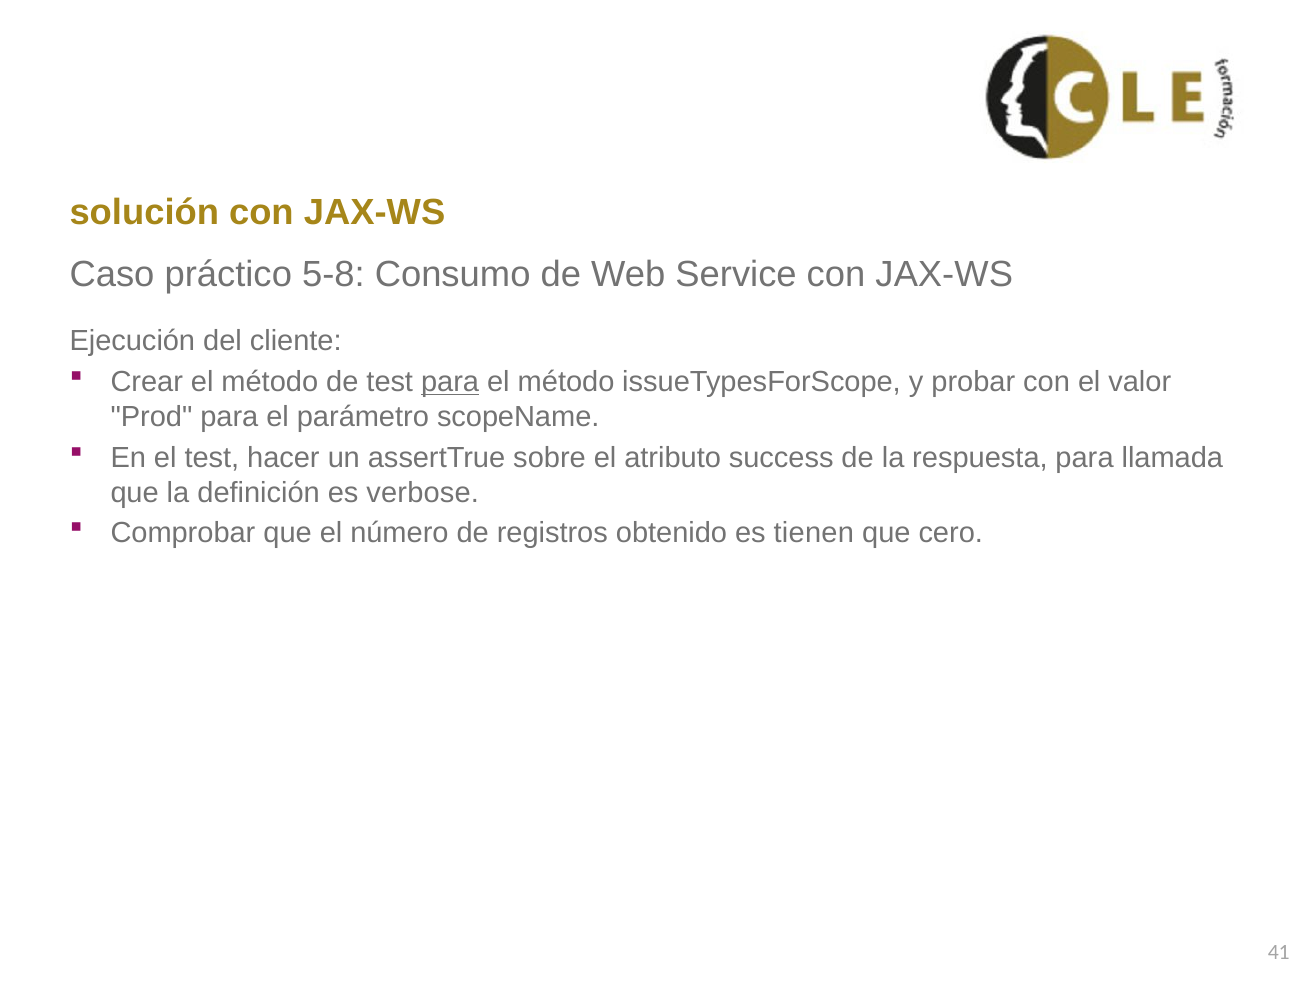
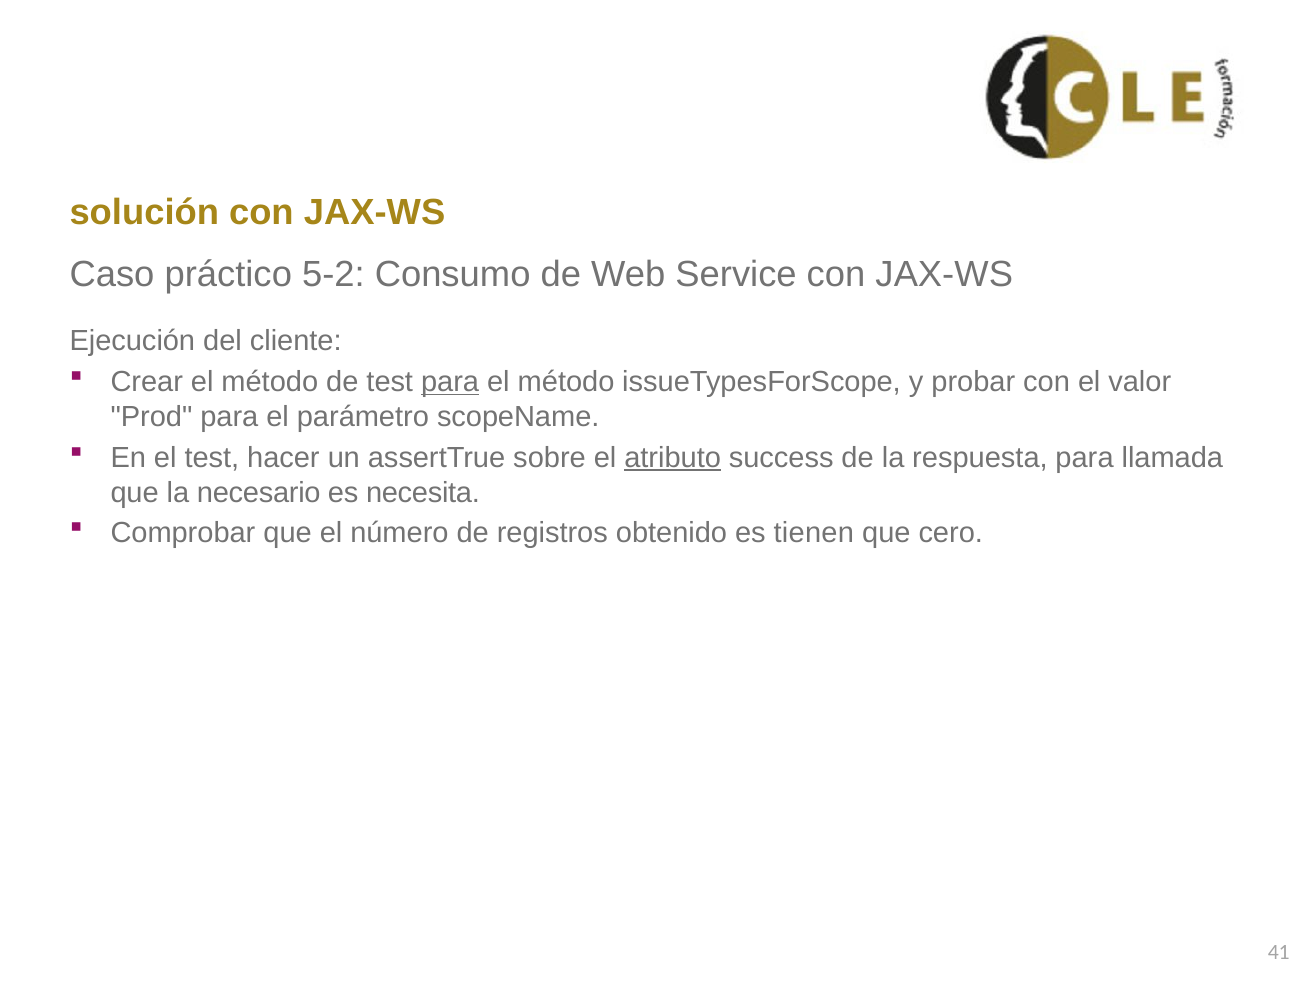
5-8: 5-8 -> 5-2 (333, 274)
atributo underline: none -> present (673, 458)
definición: definición -> necesario (259, 493)
verbose: verbose -> necesita (423, 493)
